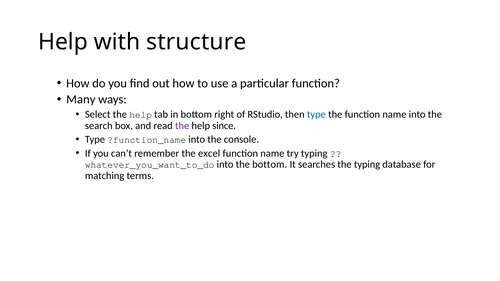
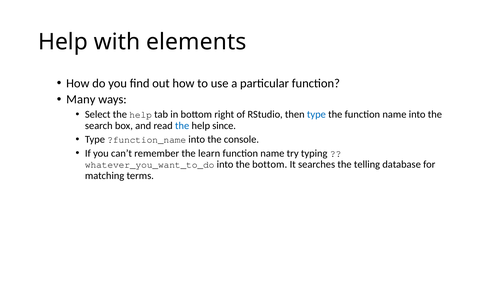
structure: structure -> elements (196, 42)
the colour: purple -> blue (182, 126)
excel: excel -> learn (209, 153)
the typing: typing -> telling (367, 165)
